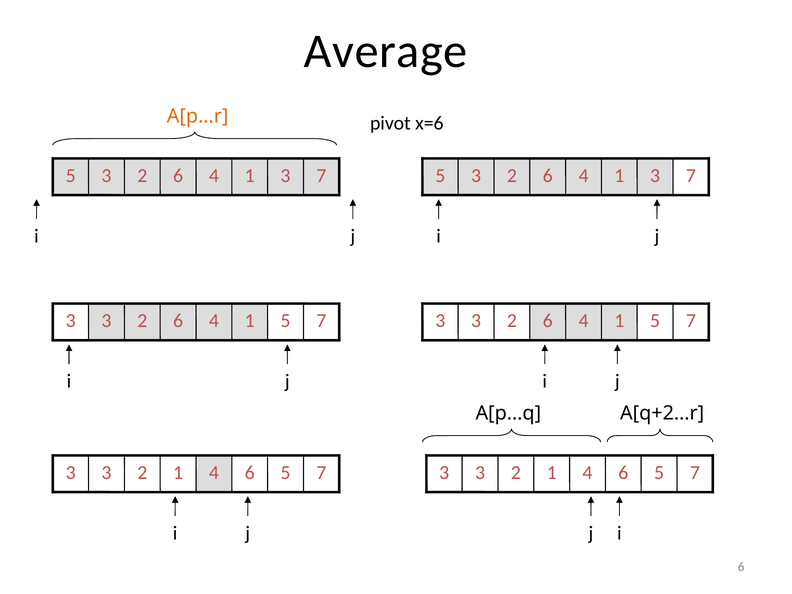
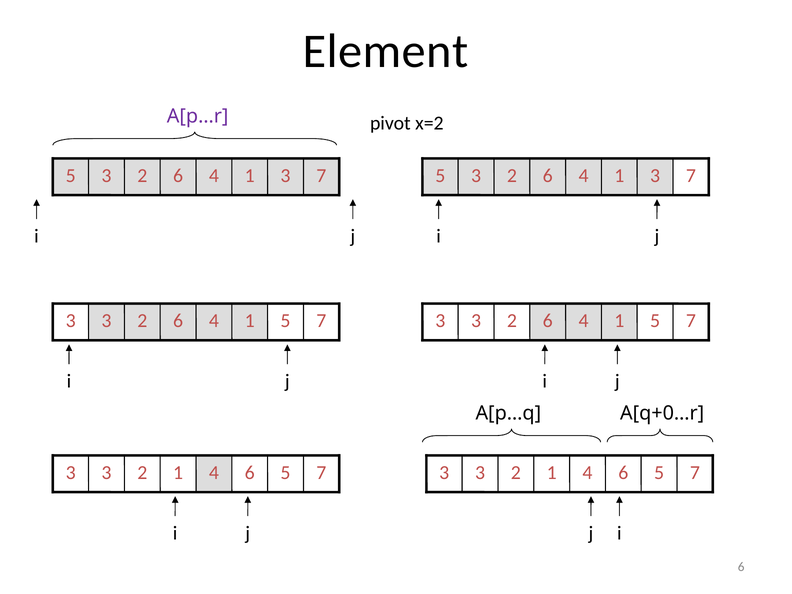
Average: Average -> Element (386, 51)
A[p…r colour: orange -> purple (198, 116)
x=6: x=6 -> x=2 (429, 123)
A[q+2…r: A[q+2…r -> A[q+0…r (662, 413)
